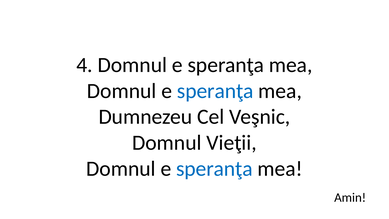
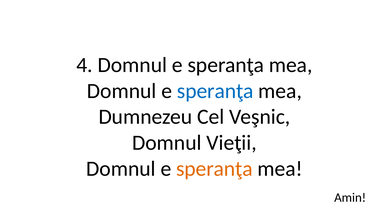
speranţa colour: blue -> orange (214, 169)
